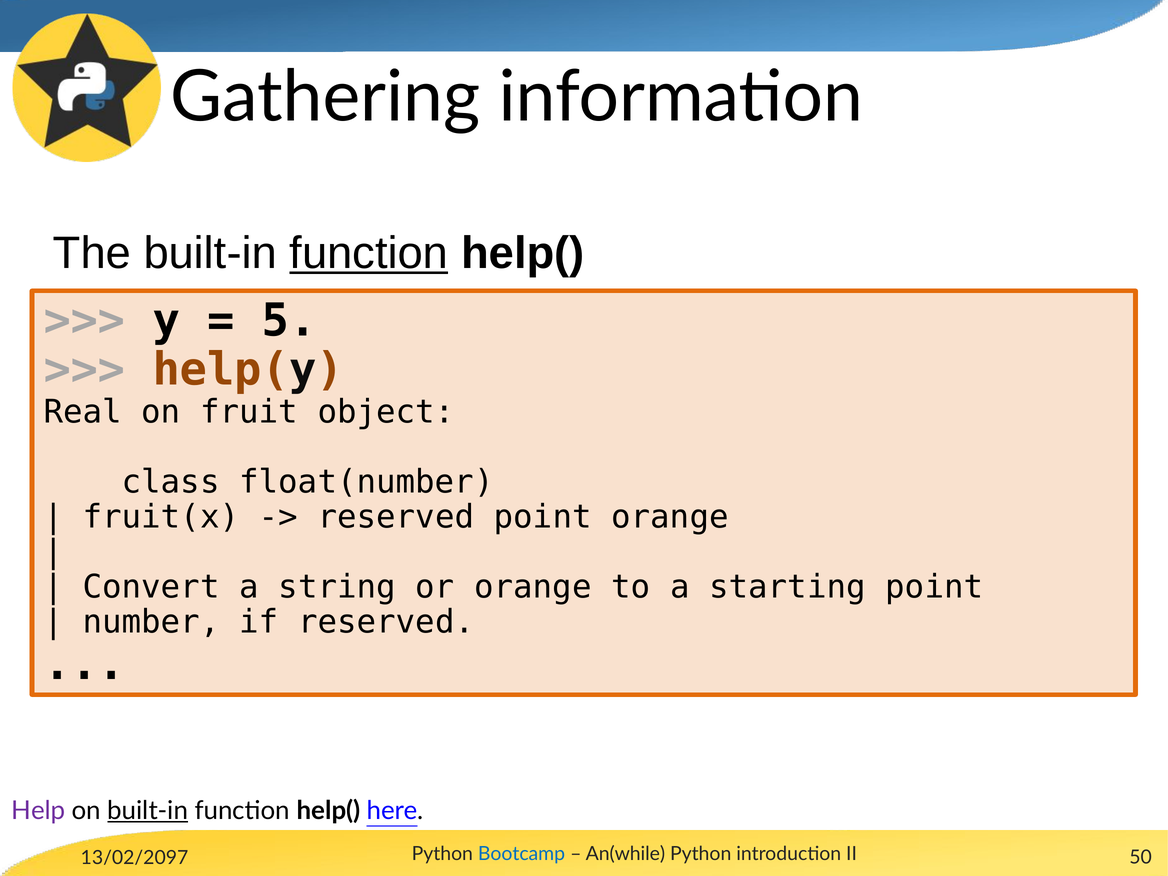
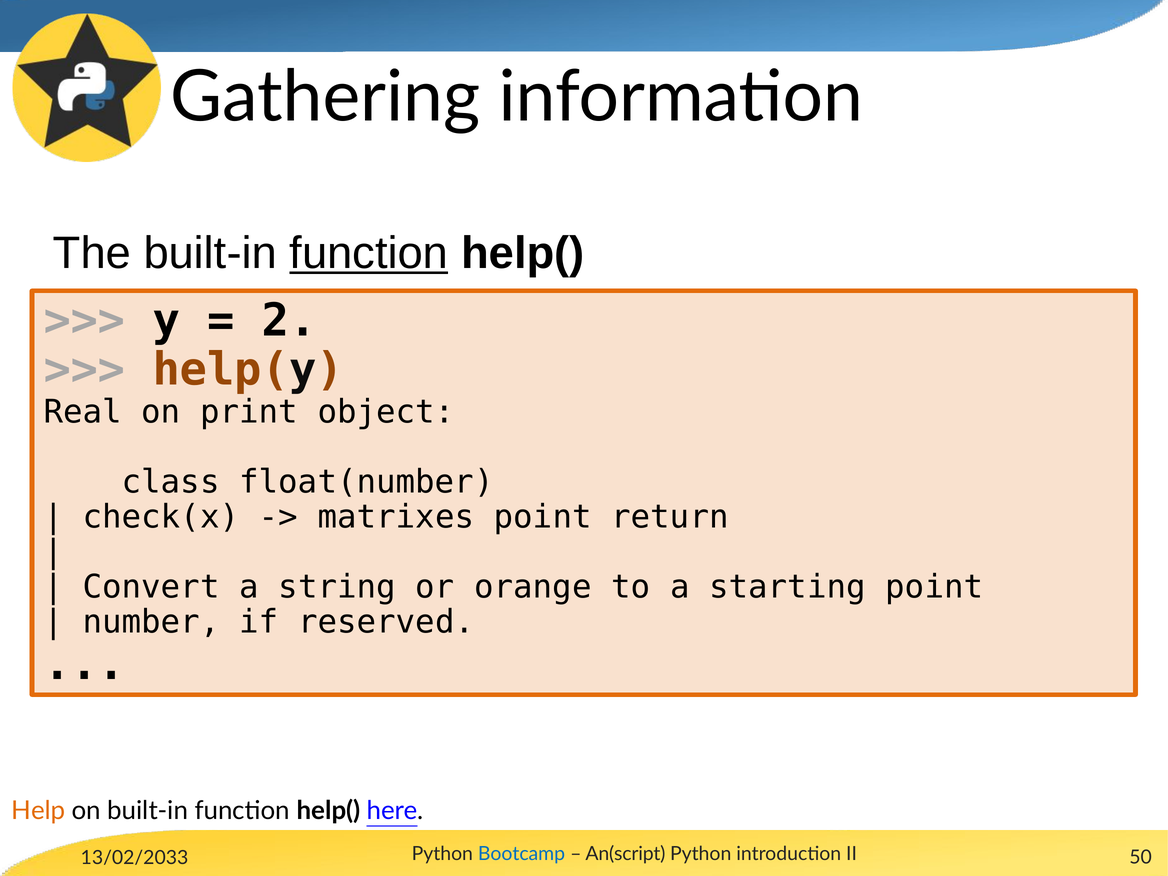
5: 5 -> 2 (289, 321)
fruit: fruit -> print (249, 412)
fruit(x: fruit(x -> check(x (161, 517)
reserved: reserved -> matrixes (396, 517)
point orange: orange -> return (670, 517)
Help colour: purple -> orange (38, 811)
built-in underline: present -> none (148, 811)
13/02/2097: 13/02/2097 -> 13/02/2033 (134, 858)
An(while: An(while -> An(script (625, 854)
